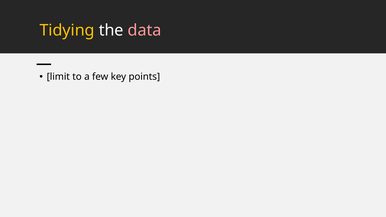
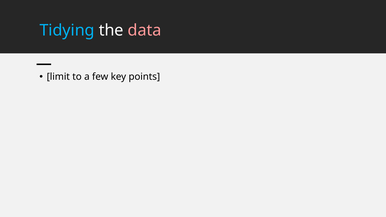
Tidying colour: yellow -> light blue (67, 30)
